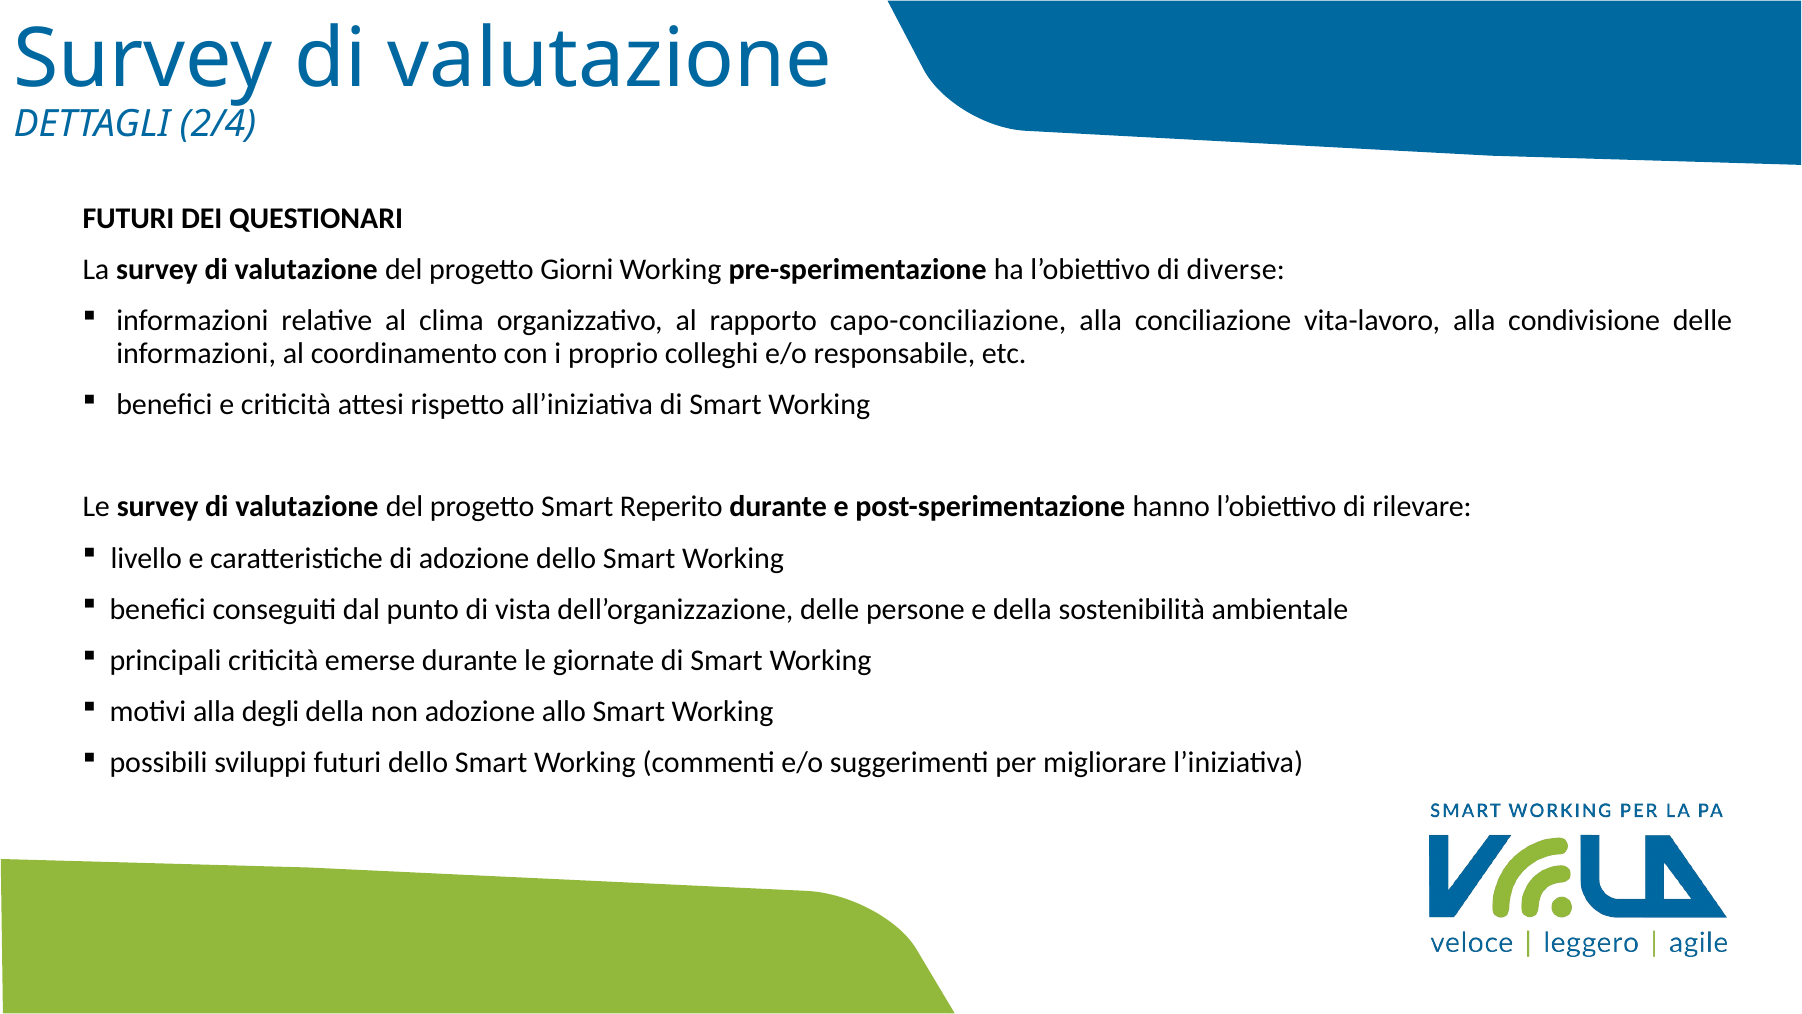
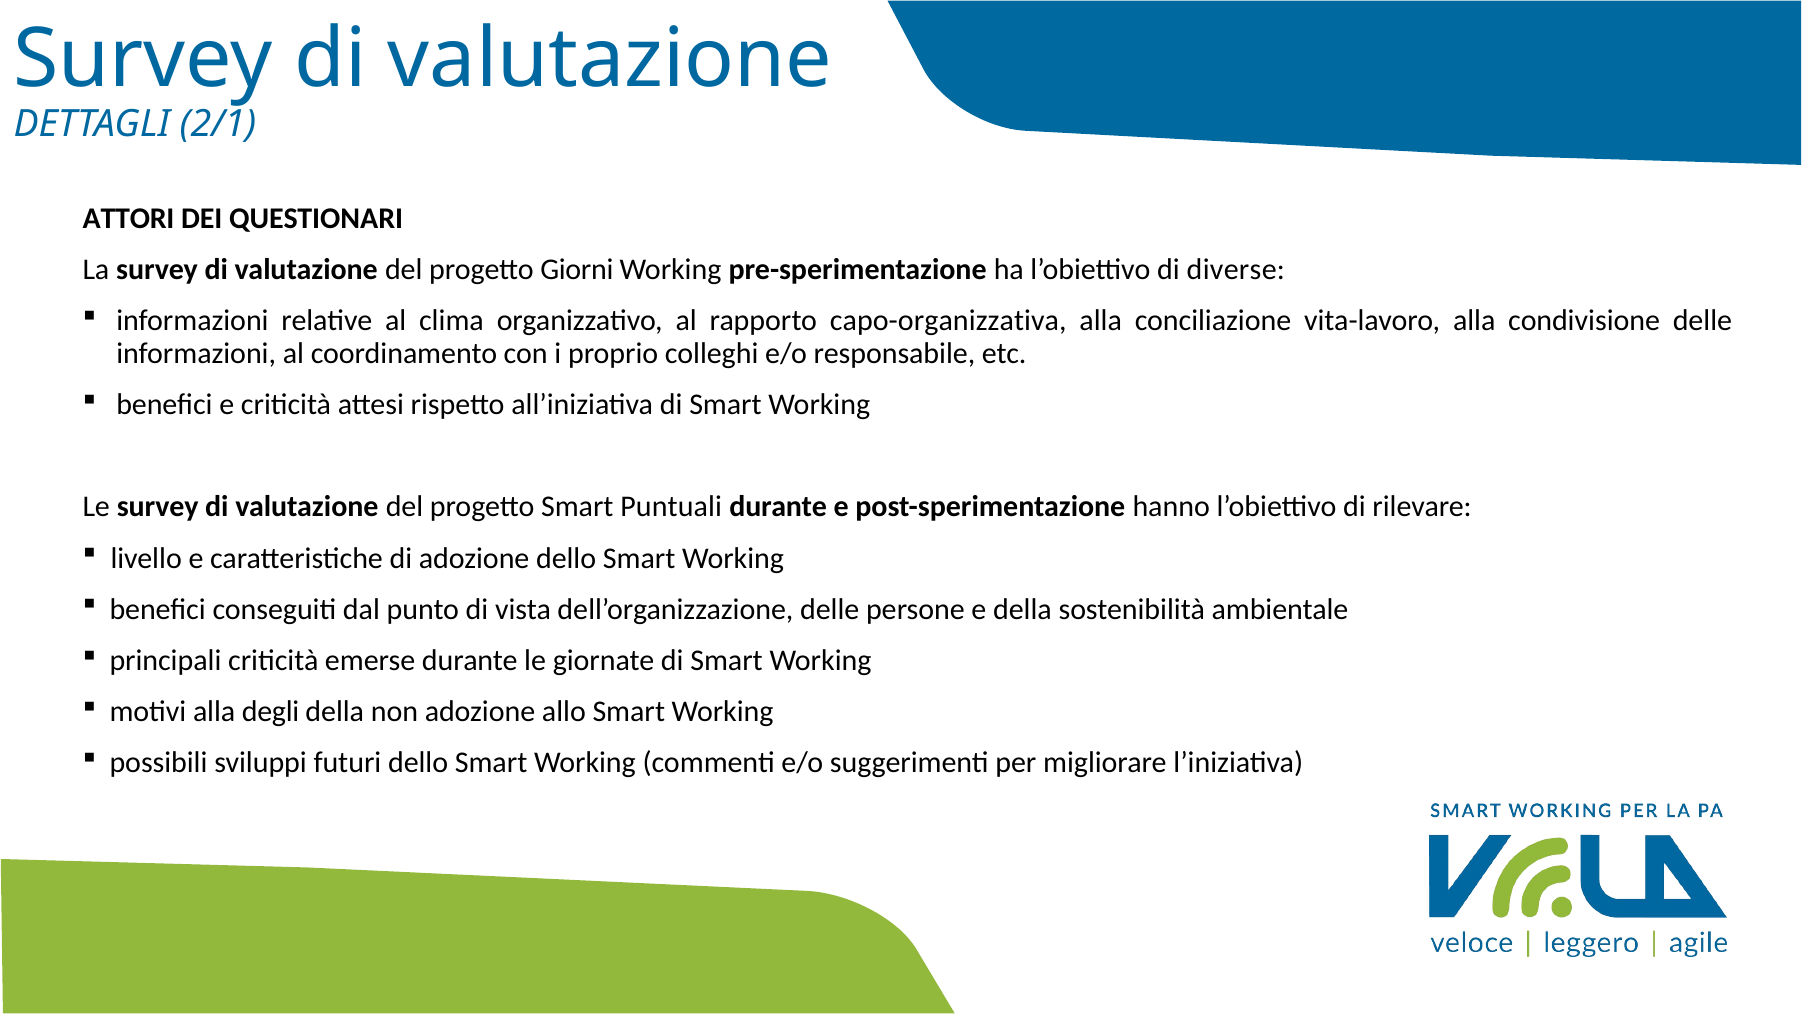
2/4: 2/4 -> 2/1 (218, 124)
FUTURI: FUTURI -> ATTORI (129, 218)
capo-conciliazione: capo-conciliazione -> capo-organizzativa (948, 321)
Reperito: Reperito -> Puntuali (671, 507)
